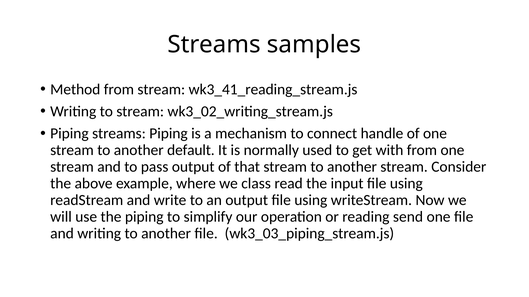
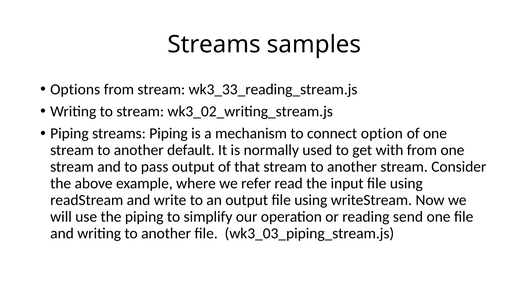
Method: Method -> Options (75, 89)
wk3_41_reading_stream.js: wk3_41_reading_stream.js -> wk3_33_reading_stream.js (273, 89)
handle: handle -> option (382, 134)
class: class -> refer (256, 184)
